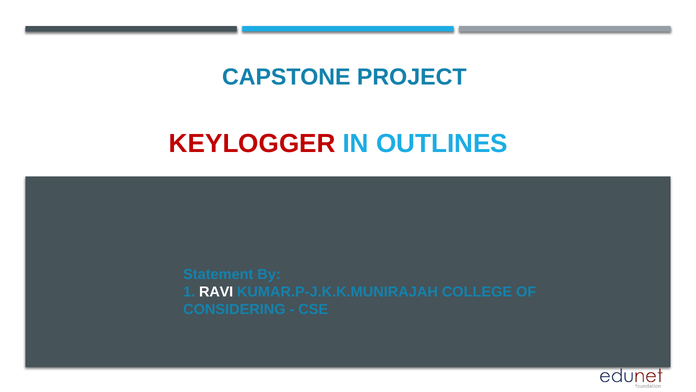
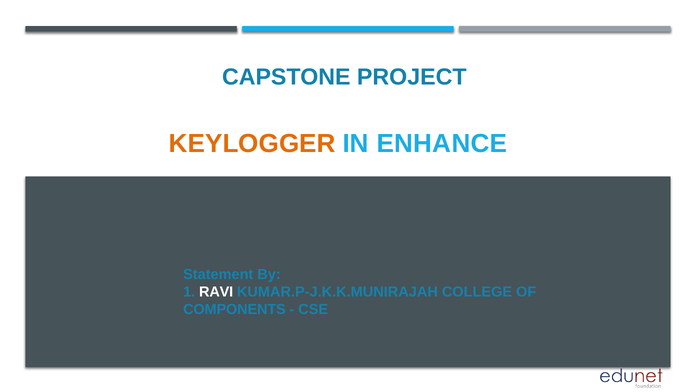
KEYLOGGER colour: red -> orange (252, 143)
OUTLINES: OUTLINES -> ENHANCE (442, 143)
CONSIDERING: CONSIDERING -> COMPONENTS (234, 309)
